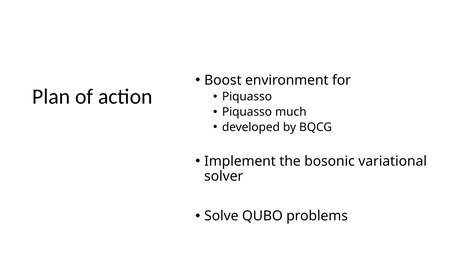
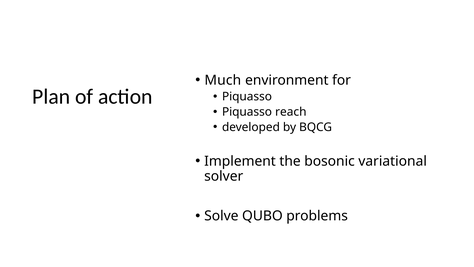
Boost: Boost -> Much (223, 80)
much: much -> reach (291, 112)
